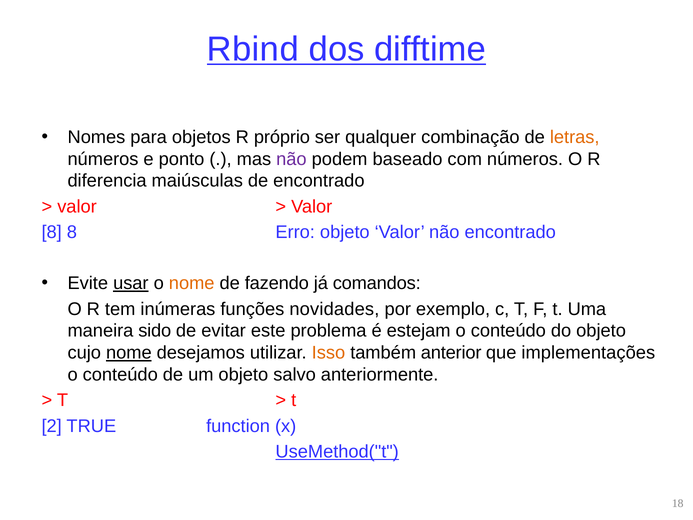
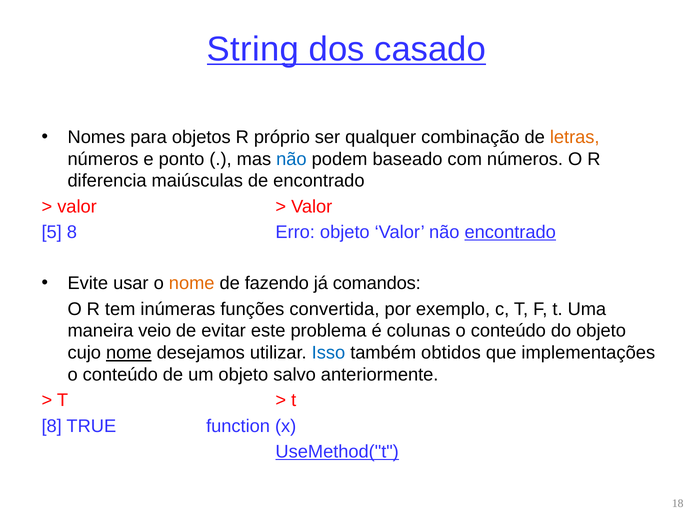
Rbind: Rbind -> String (253, 49)
difftime: difftime -> casado (430, 49)
não colour: purple -> blue (291, 159)
8: 8 -> 5 (52, 232)
encontrado underline: none -> present (510, 232)
usar underline: present -> none (131, 283)
novidades: novidades -> convertida (334, 309)
sido: sido -> veio (155, 331)
estejam: estejam -> colunas (419, 331)
Isso colour: orange -> blue (328, 353)
anterior: anterior -> obtidos (451, 353)
2: 2 -> 8 (52, 426)
